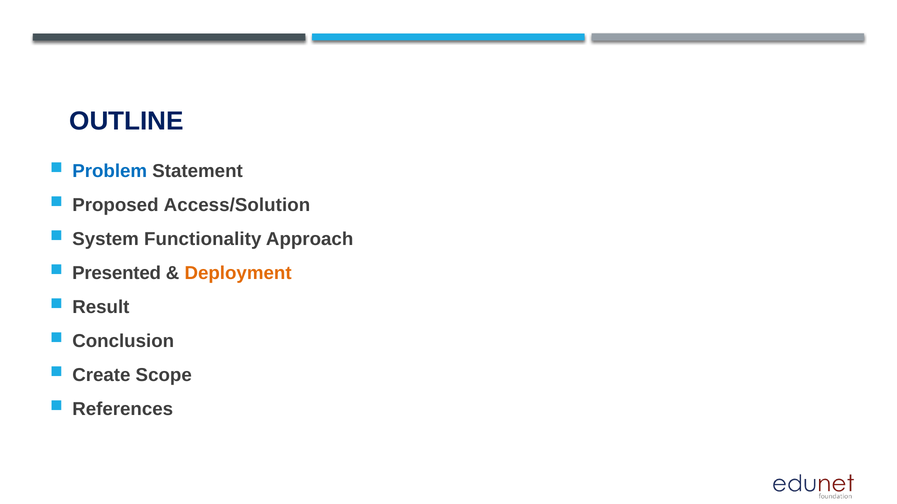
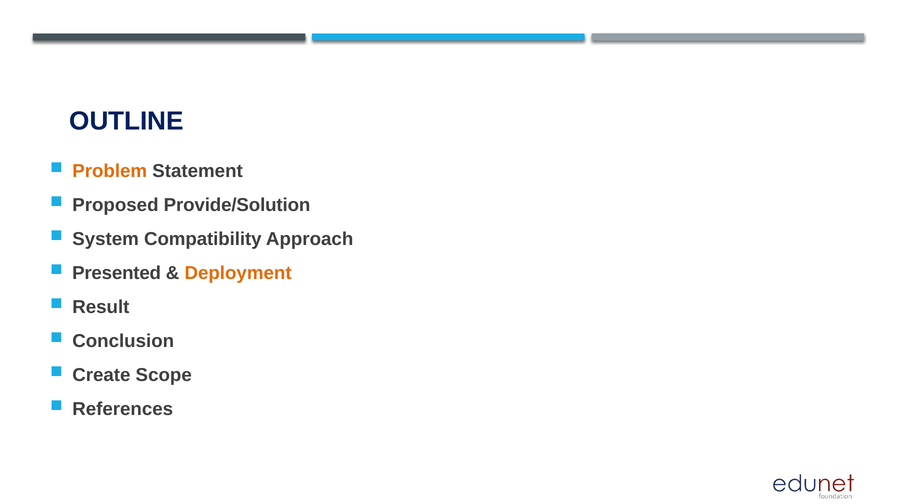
Problem colour: blue -> orange (110, 171)
Access/Solution: Access/Solution -> Provide/Solution (237, 205)
Functionality: Functionality -> Compatibility (203, 239)
